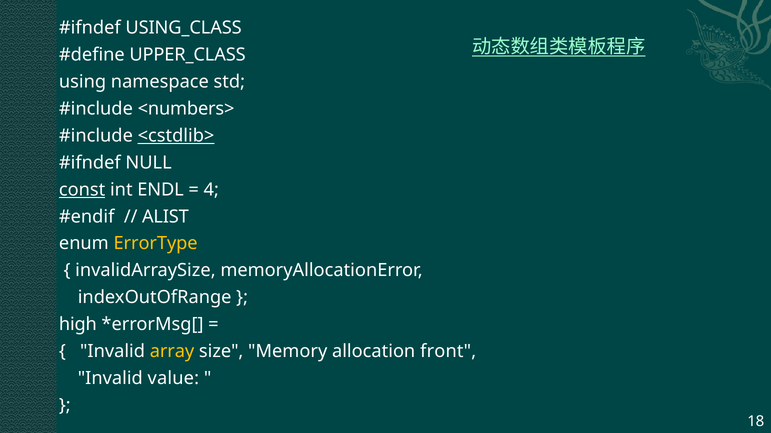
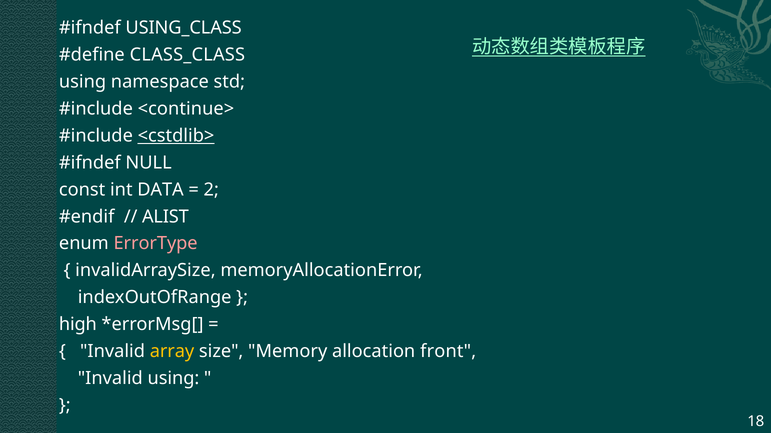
UPPER_CLASS: UPPER_CLASS -> CLASS_CLASS (187, 55)
<numbers>: <numbers> -> <continue> (186, 109)
const underline: present -> none (82, 190)
ENDL: ENDL -> DATA (160, 190)
4: 4 -> 2 (211, 190)
ErrorType colour: yellow -> pink (156, 244)
Invalid value: value -> using (173, 379)
